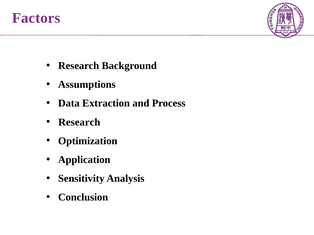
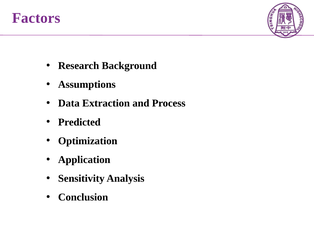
Research: Research -> Predicted (79, 122)
